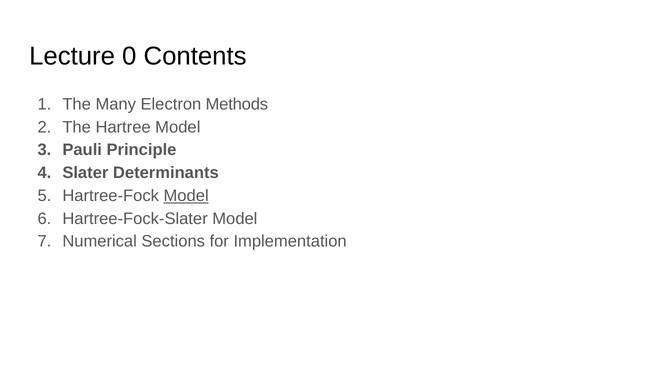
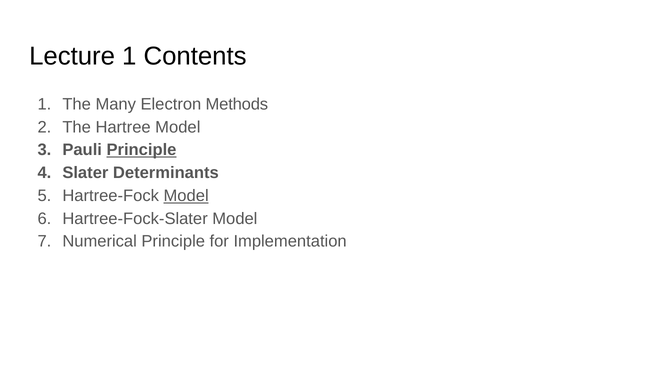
Lecture 0: 0 -> 1 (129, 56)
Principle underline: none -> present (141, 150)
Numerical Sections: Sections -> Principle (173, 241)
